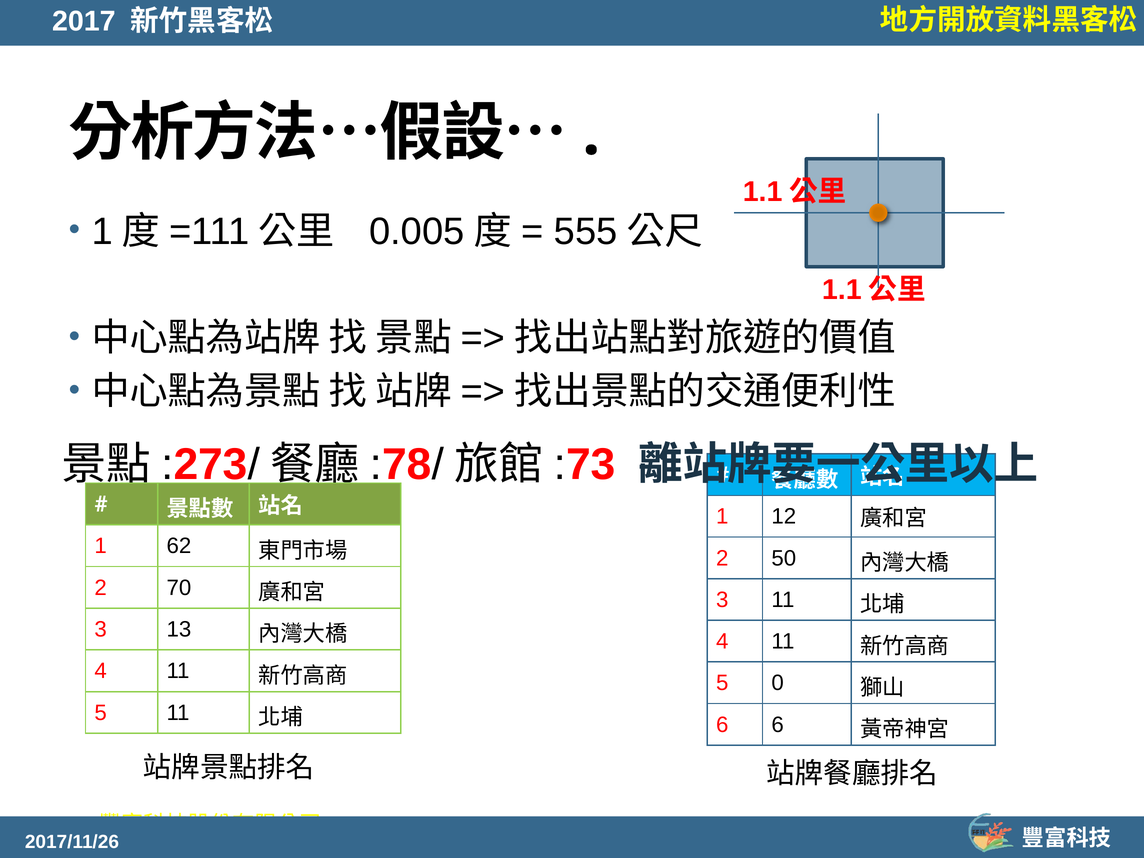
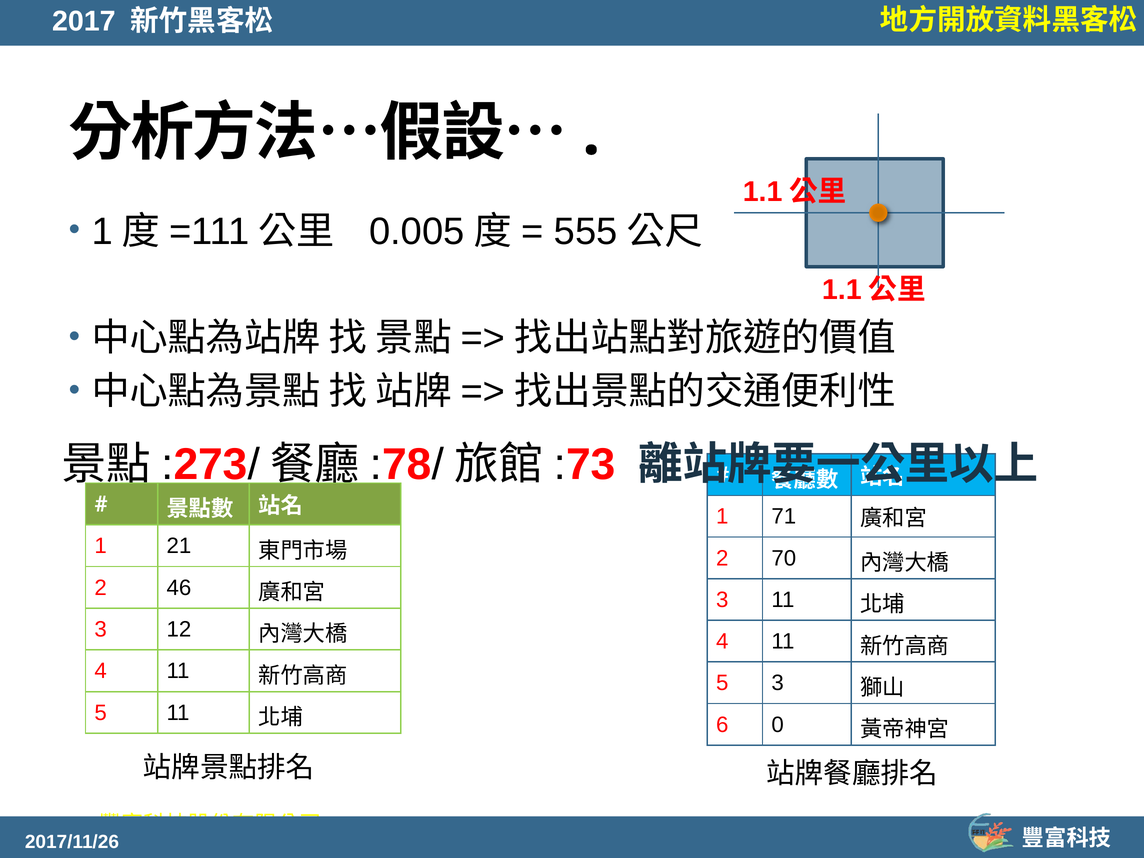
12: 12 -> 71 (784, 517)
62: 62 -> 21 (179, 546)
50: 50 -> 70 (784, 558)
70: 70 -> 46 (179, 588)
13: 13 -> 12 (179, 629)
5 0: 0 -> 3 (778, 683)
6 6: 6 -> 0 (778, 725)
